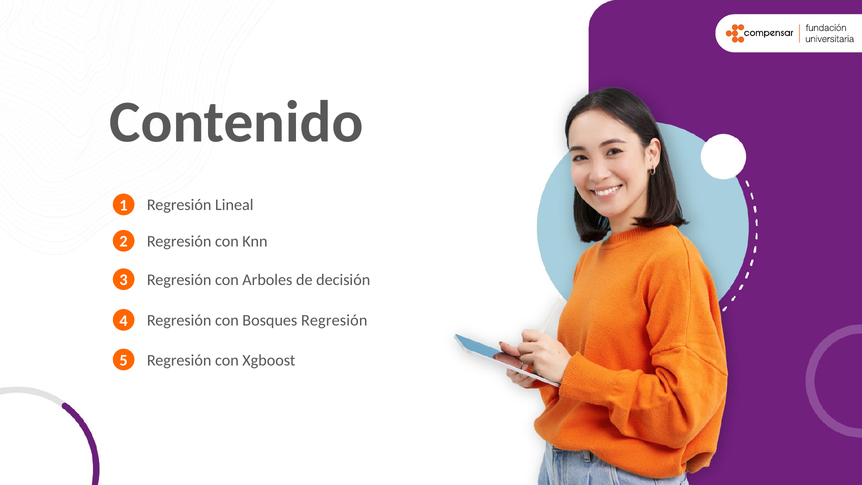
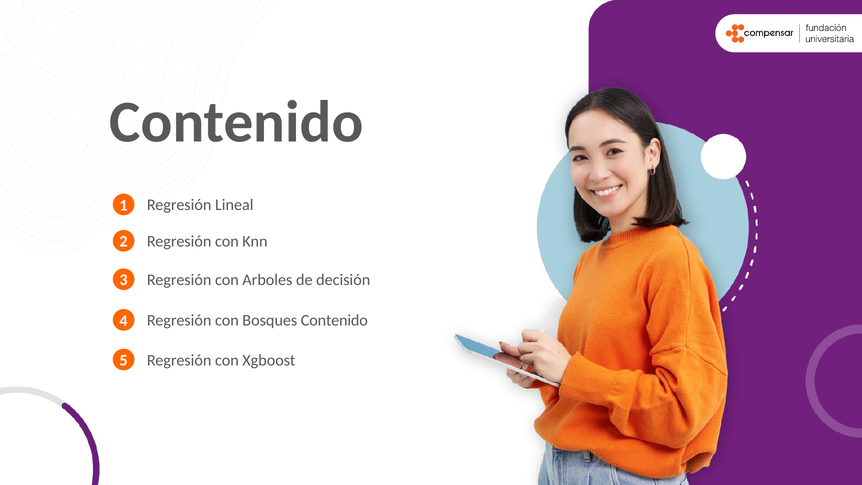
Bosques Regresión: Regresión -> Contenido (334, 320)
